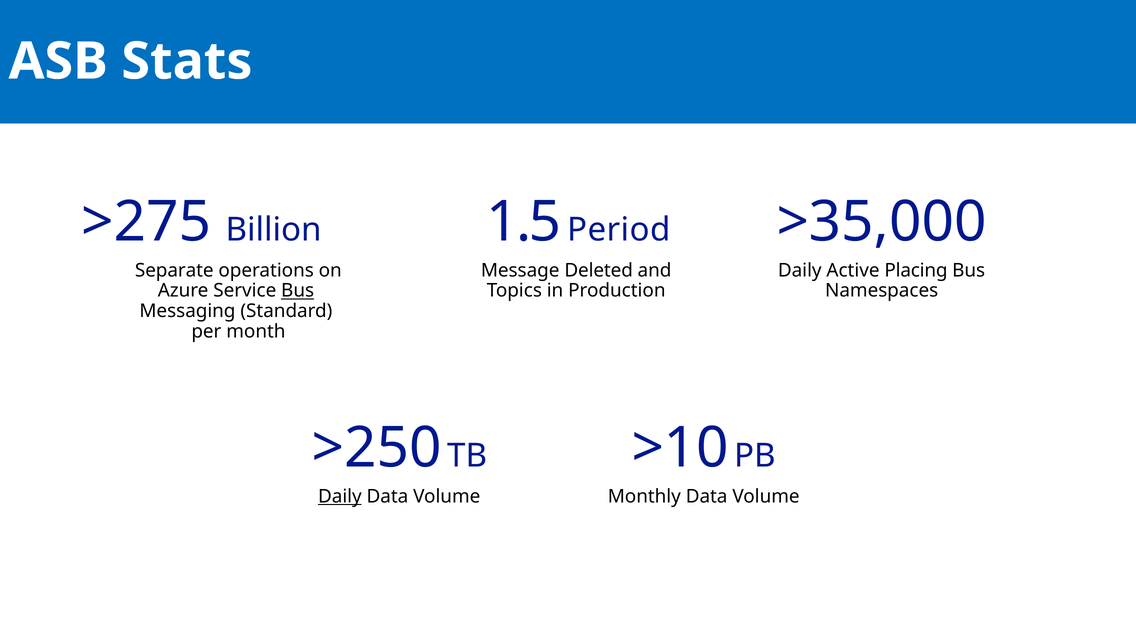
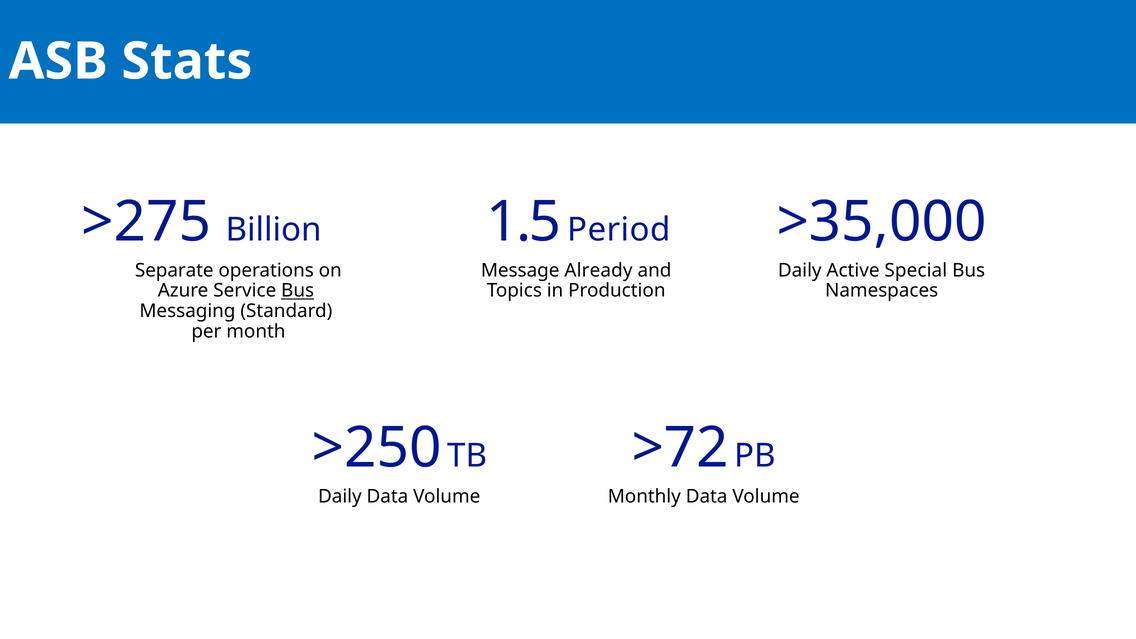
Deleted: Deleted -> Already (599, 270)
Placing: Placing -> Special (916, 270)
>10: >10 -> >72 (680, 448)
Daily underline: present -> none (340, 496)
